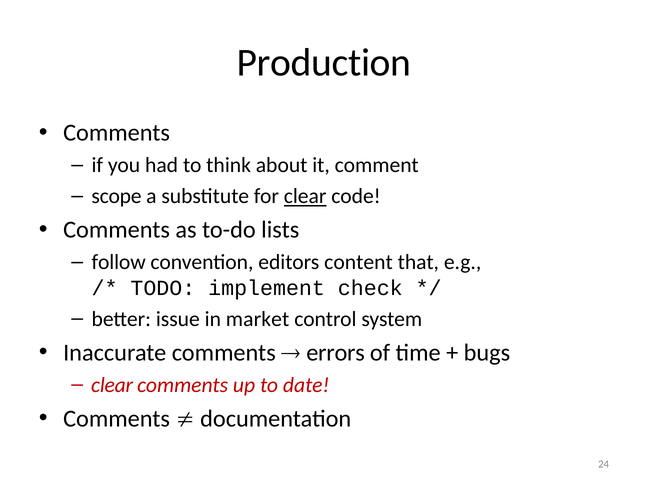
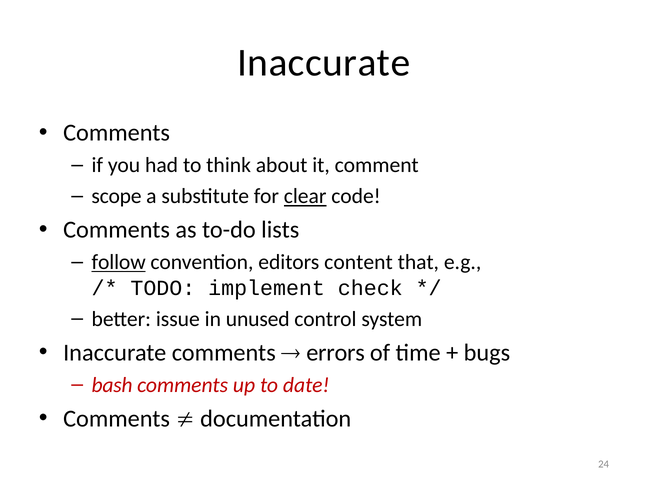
Production: Production -> Inaccurate (324, 63)
follow underline: none -> present (119, 262)
market: market -> unused (258, 319)
clear: clear -> bash (112, 385)
